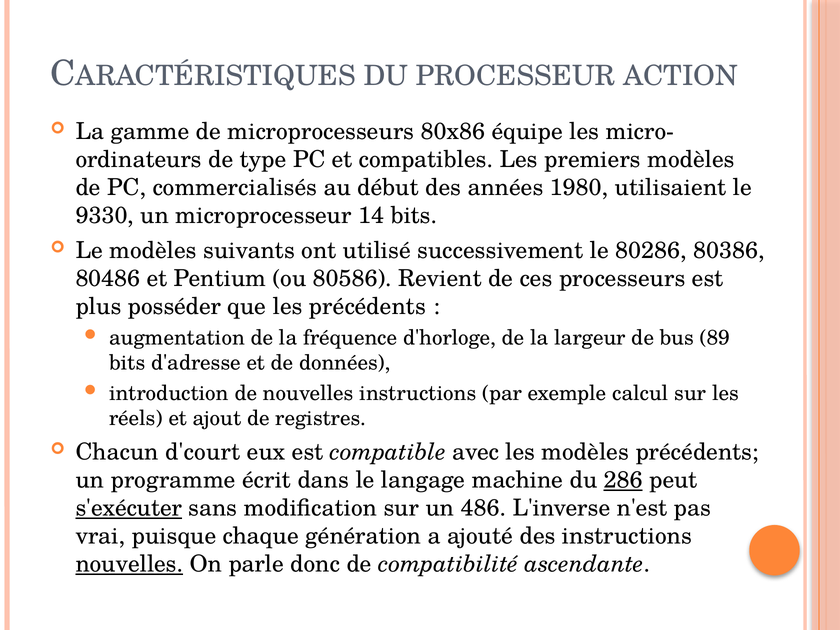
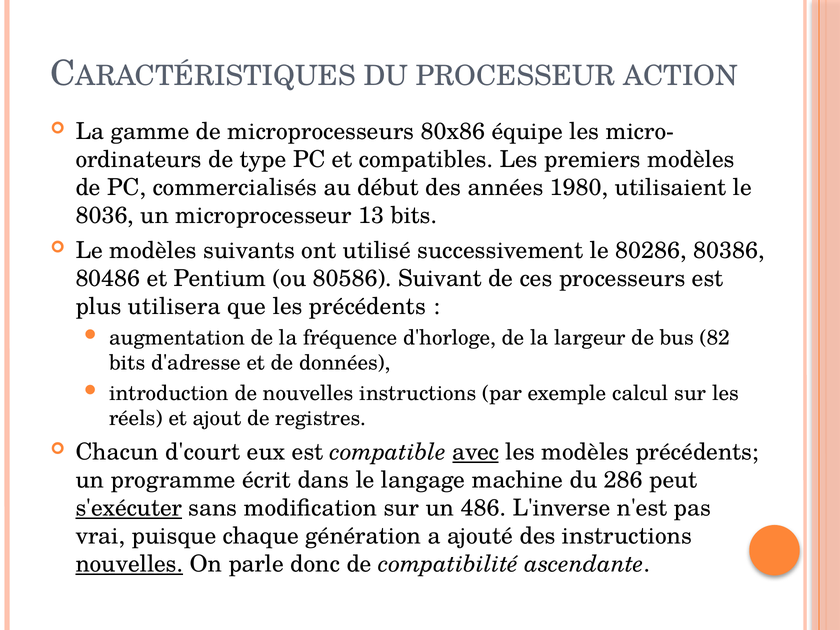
9330: 9330 -> 8036 (105, 215)
14: 14 -> 13 (371, 215)
Revient: Revient -> Suivant (440, 278)
posséder: posséder -> utilisera (174, 306)
89: 89 -> 82 (715, 338)
avec underline: none -> present (476, 452)
286 underline: present -> none (623, 480)
